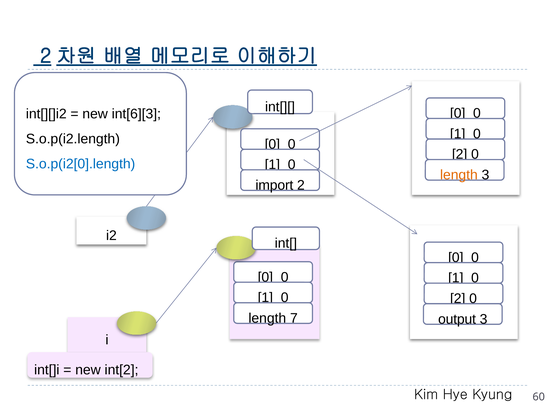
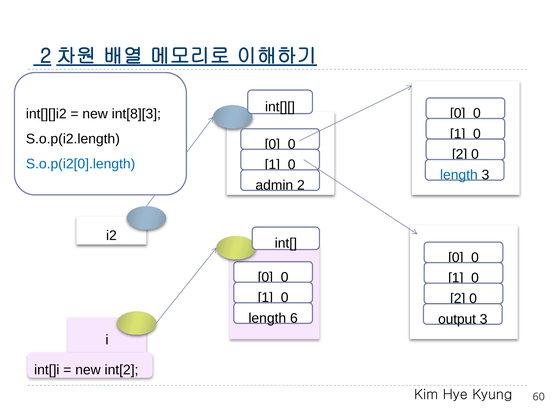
int[6][3: int[6][3 -> int[8][3 (136, 114)
length colour: orange -> blue (459, 175)
import: import -> admin (274, 185)
7: 7 -> 6 (294, 318)
